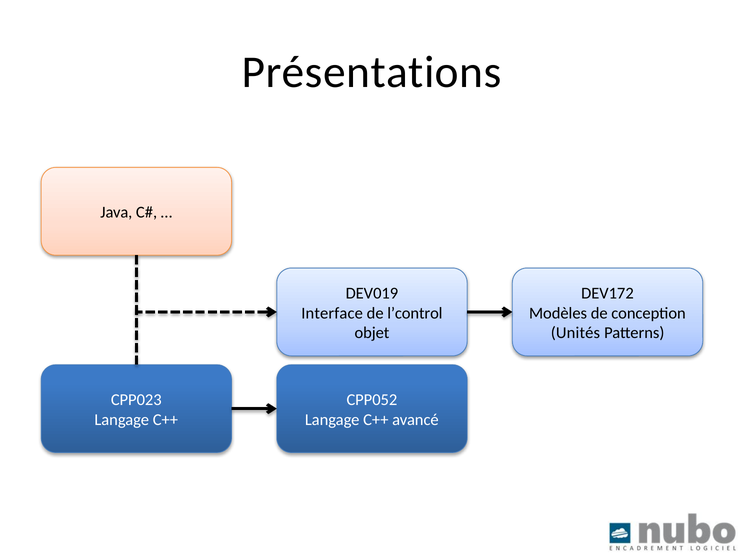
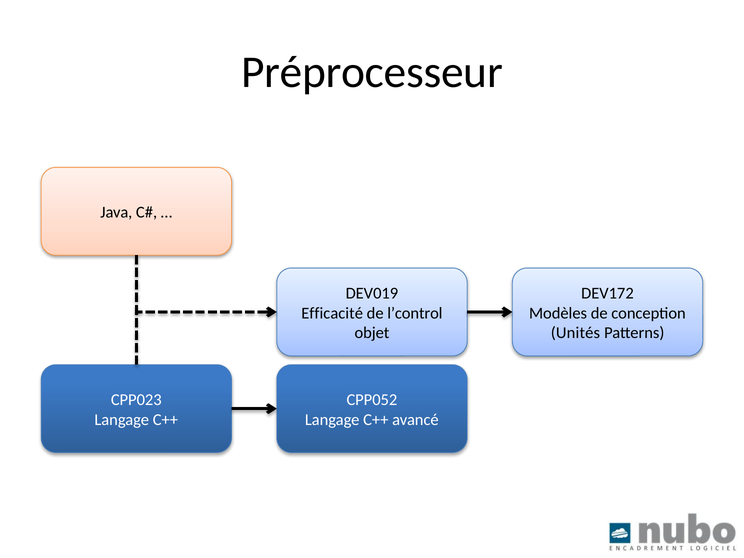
Présentations: Présentations -> Préprocesseur (372, 72)
Interface: Interface -> Efficacité (332, 313)
